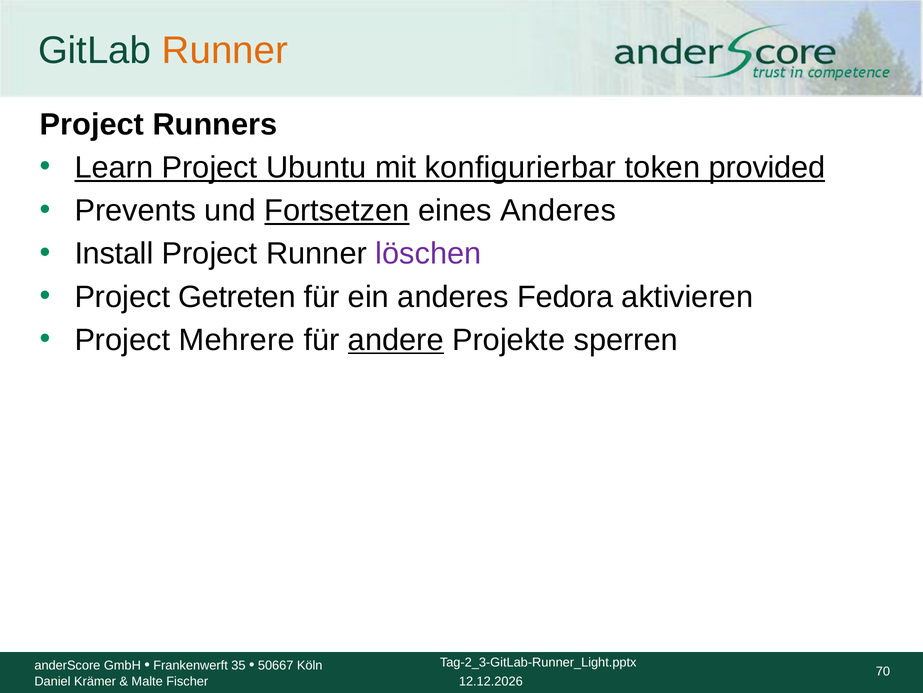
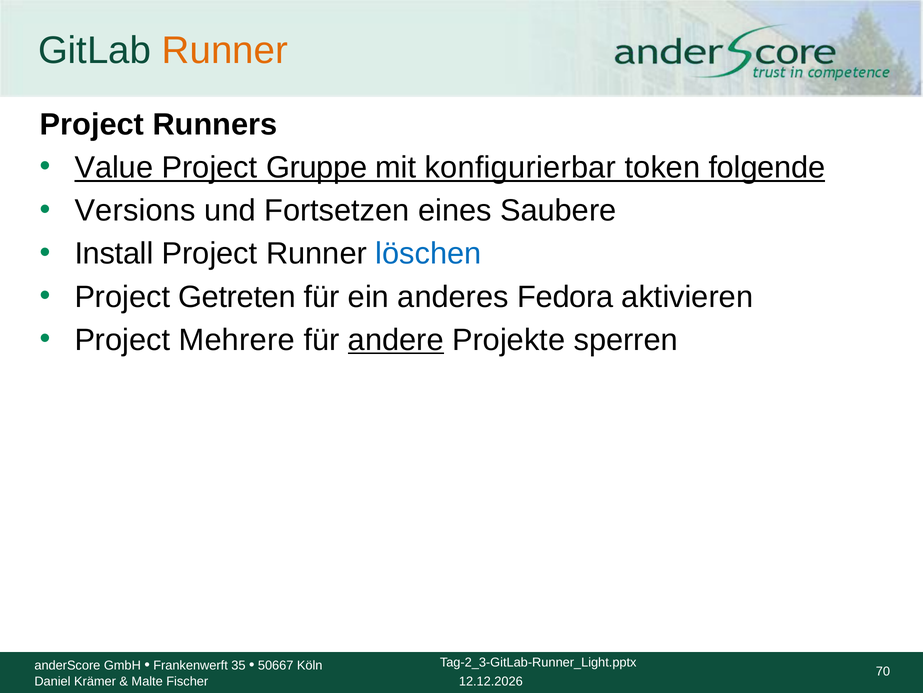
Learn: Learn -> Value (114, 167)
Ubuntu: Ubuntu -> Gruppe (317, 167)
provided: provided -> folgende (767, 167)
Prevents: Prevents -> Versions (135, 210)
Fortsetzen underline: present -> none (337, 210)
eines Anderes: Anderes -> Saubere (558, 210)
löschen colour: purple -> blue (428, 253)
